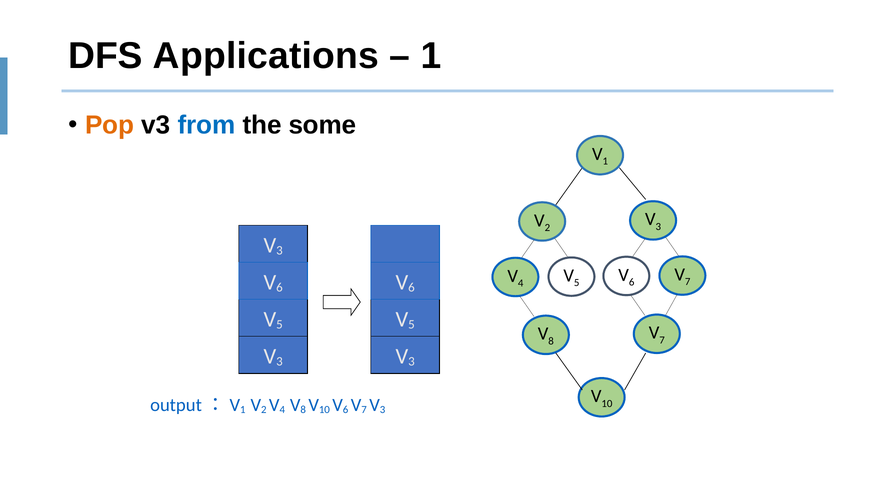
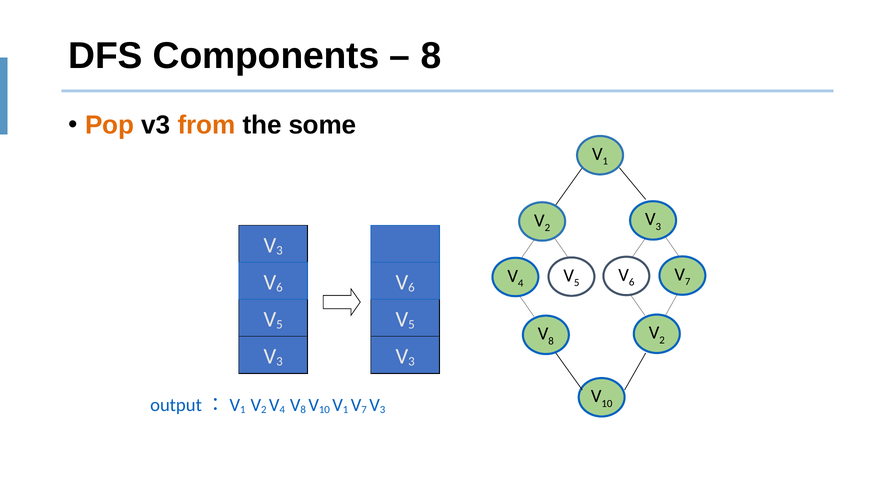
Applications: Applications -> Components (266, 56)
1: 1 -> 8 (431, 56)
from colour: blue -> orange (207, 125)
7: 7 -> 2 (662, 340)
6: 6 -> 1 (346, 409)
